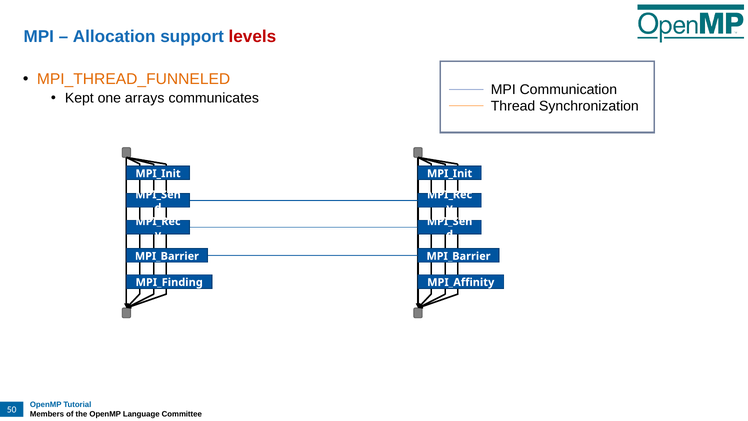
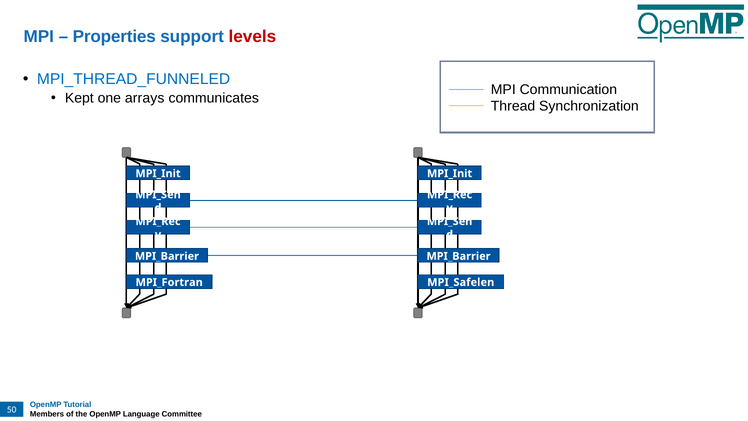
Allocation: Allocation -> Properties (114, 36)
MPI_THREAD_FUNNELED colour: orange -> blue (134, 79)
MPI_Finding: MPI_Finding -> MPI_Fortran (169, 282)
MPI_Affinity: MPI_Affinity -> MPI_Safelen (461, 282)
